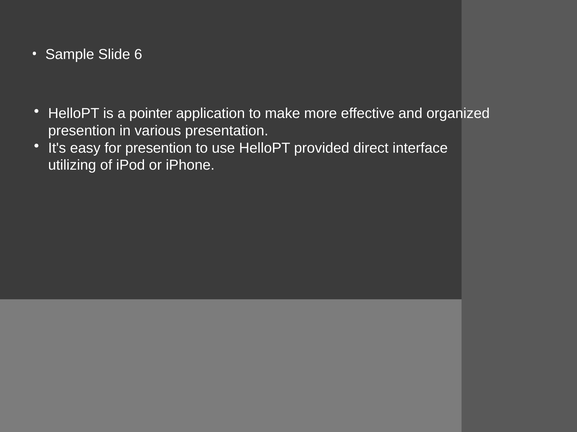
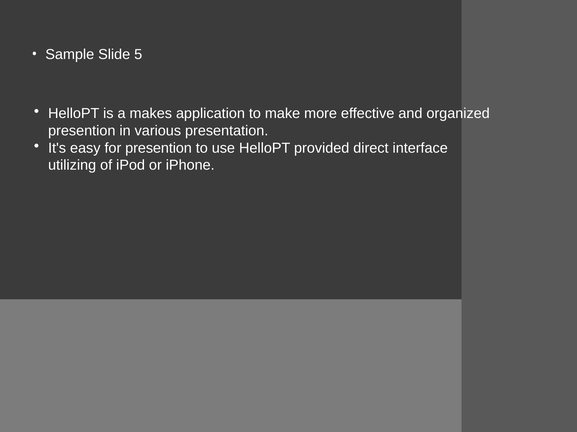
6: 6 -> 5 (138, 54)
pointer: pointer -> makes (151, 114)
